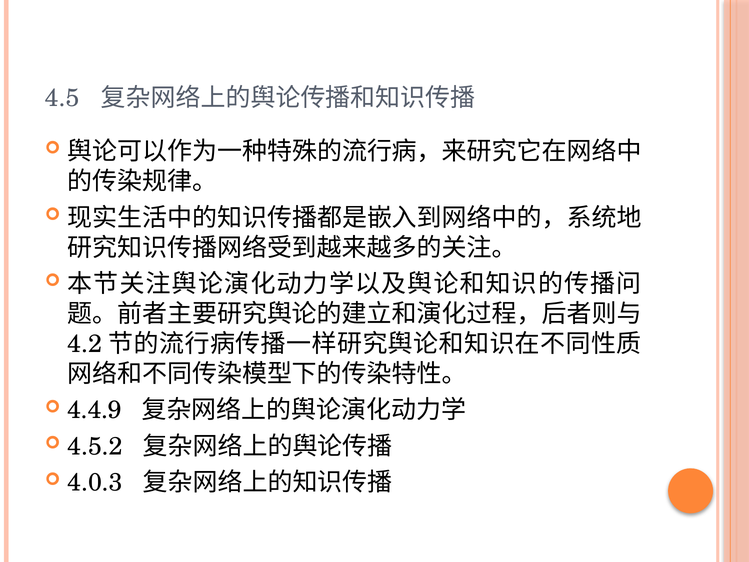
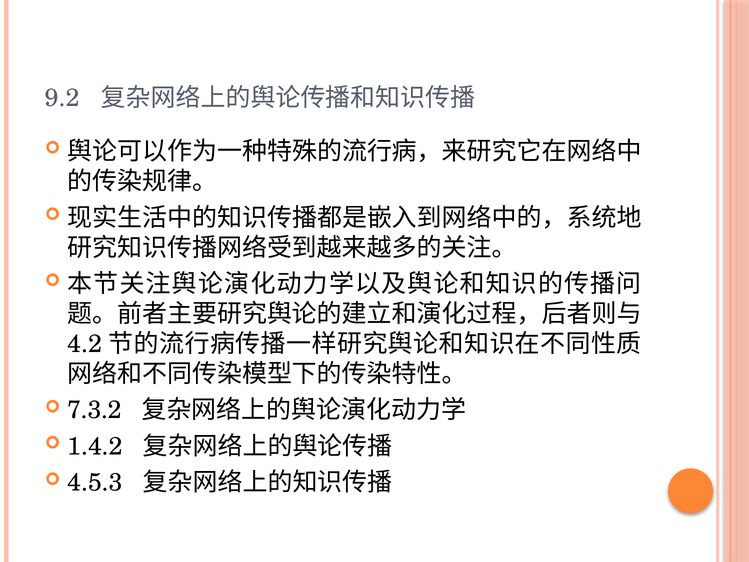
4.5: 4.5 -> 9.2 (62, 98)
4.4.9: 4.4.9 -> 7.3.2 (95, 410)
4.5.2: 4.5.2 -> 1.4.2 (95, 446)
4.0.3: 4.0.3 -> 4.5.3 (95, 482)
